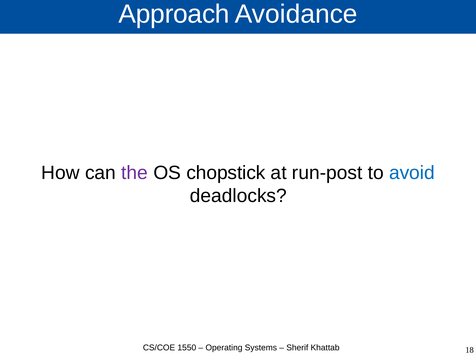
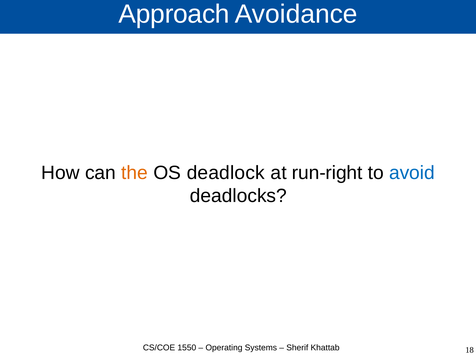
the colour: purple -> orange (135, 173)
chopstick: chopstick -> deadlock (226, 173)
run-post: run-post -> run-right (327, 173)
